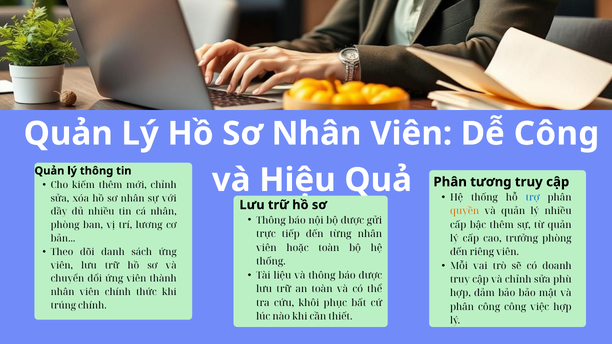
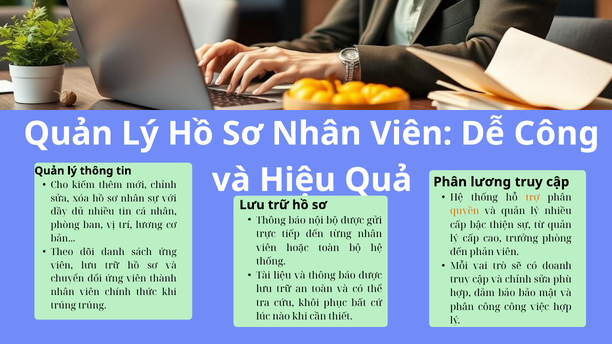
Phân tương: tương -> lương (491, 182)
trợ colour: blue -> orange (533, 198)
bậc thêm: thêm -> thiện (502, 225)
riêng: riêng -> phản (482, 252)
trúng chính: chính -> trúng (92, 306)
